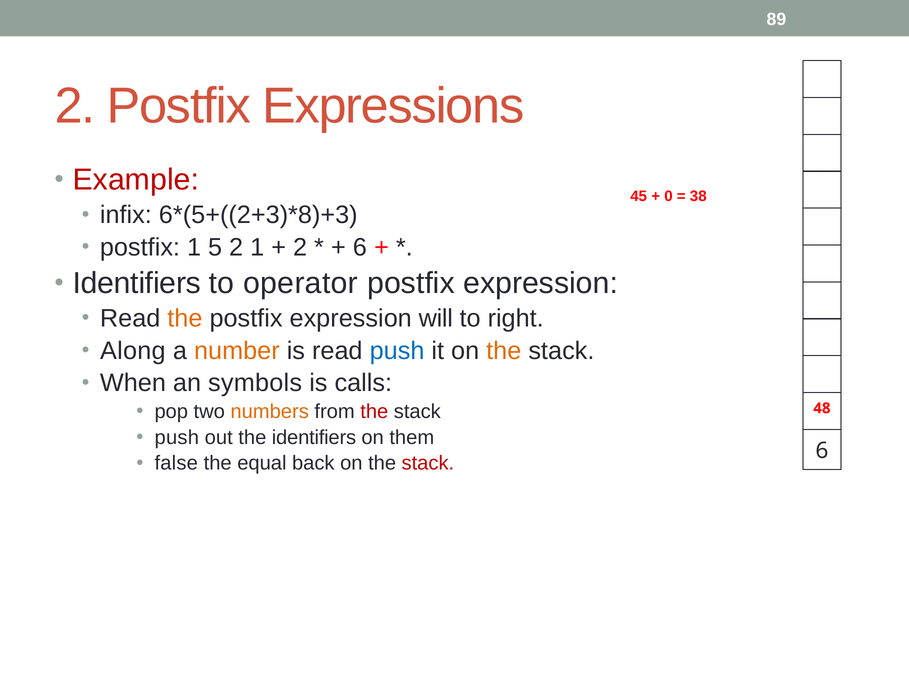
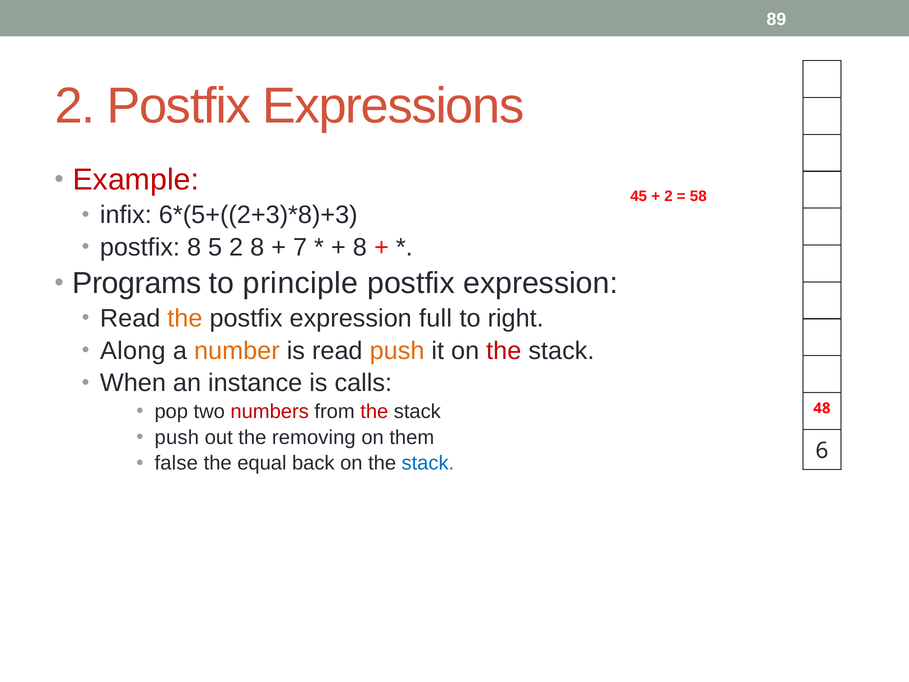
0: 0 -> 2 (669, 196)
38: 38 -> 58 (698, 196)
postfix 1: 1 -> 8 (194, 247)
2 1: 1 -> 8 (257, 247)
2: 2 -> 7 (300, 247)
6: 6 -> 8 (360, 247)
Identifiers: Identifiers -> Programs (137, 283)
operator: operator -> principle (301, 283)
will: will -> full (436, 318)
push colour: blue -> orange (397, 351)
the colour: orange -> red (504, 351)
symbols: symbols -> instance (255, 383)
numbers colour: orange -> red (270, 411)
the identifiers: identifiers -> removing (314, 437)
stack colour: red -> blue (428, 463)
